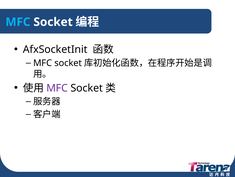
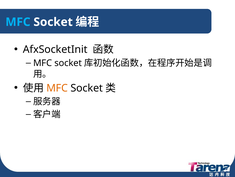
MFC colour: purple -> orange (57, 88)
